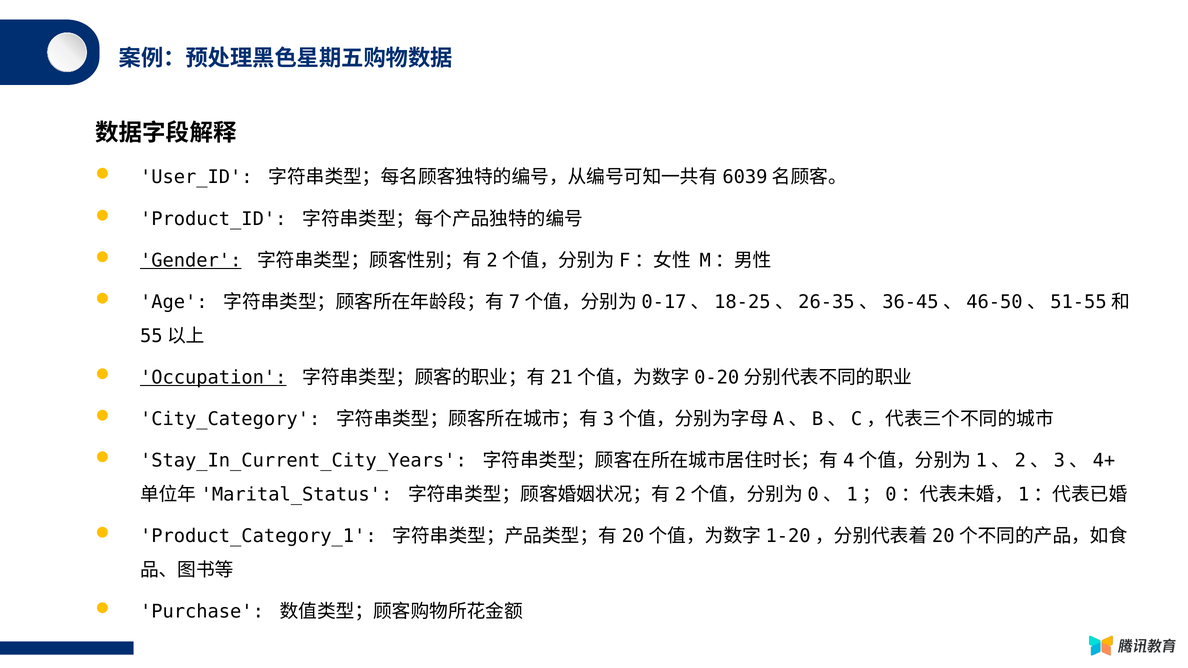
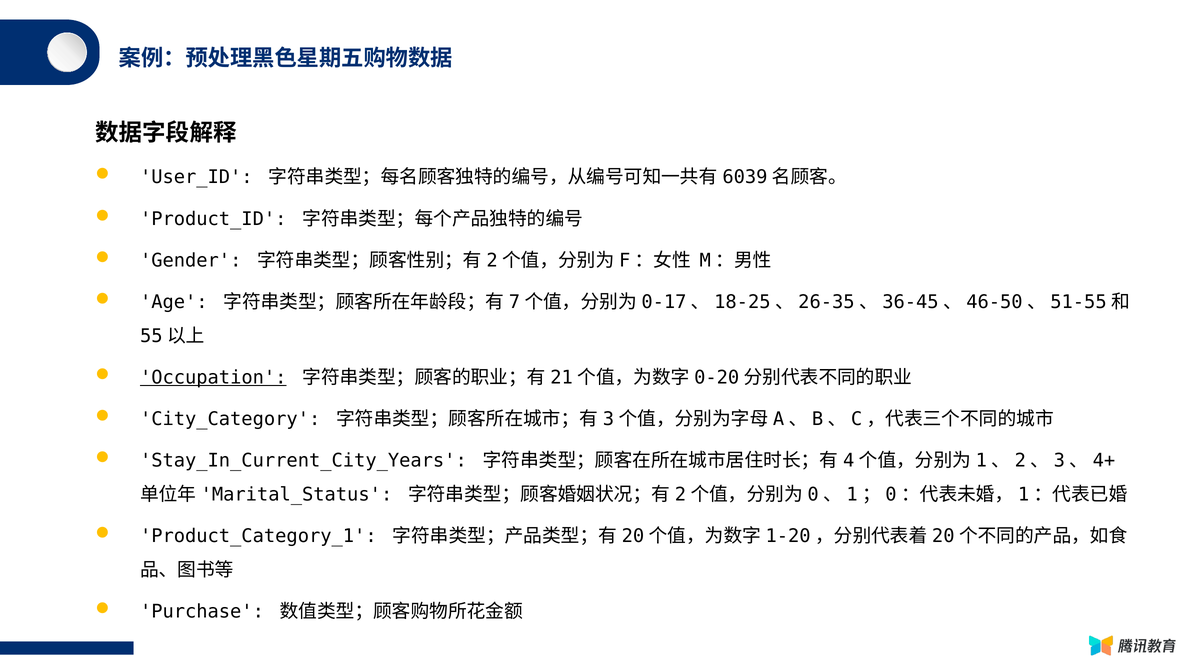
Gender underline: present -> none (191, 261)
